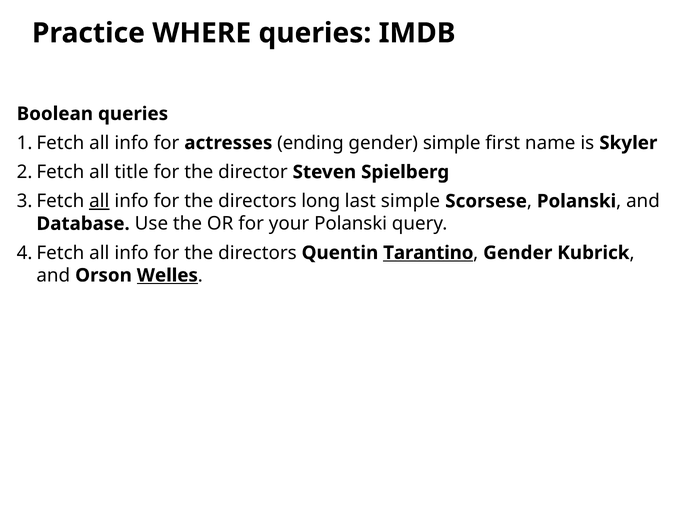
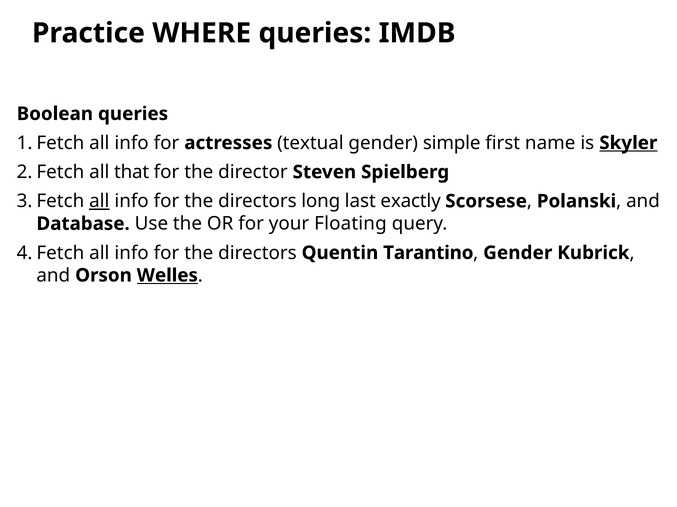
ending: ending -> textual (310, 143)
Skyler underline: none -> present (628, 143)
title: title -> that (132, 172)
last simple: simple -> exactly (411, 201)
your Polanski: Polanski -> Floating (350, 224)
Tarantino underline: present -> none (428, 253)
